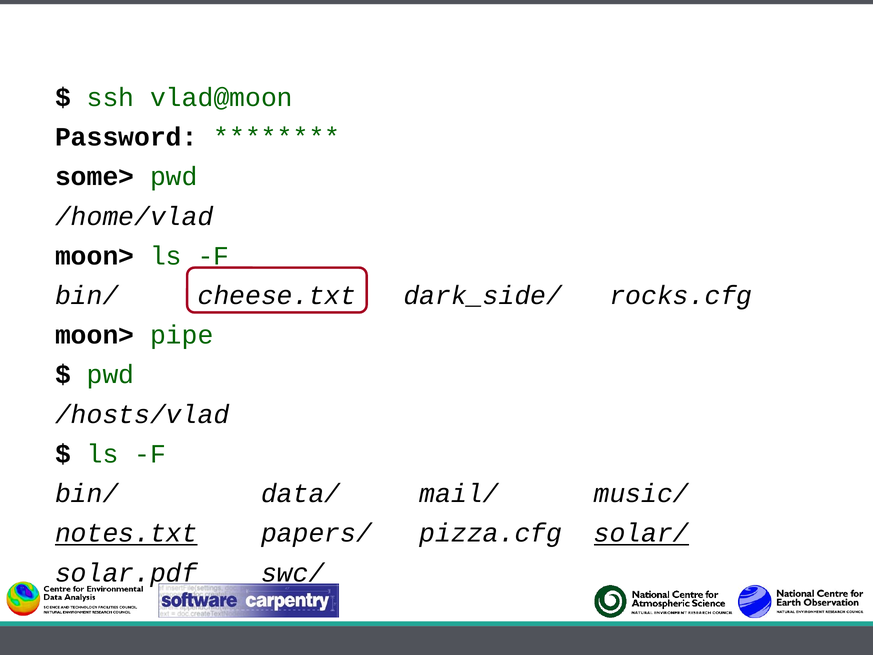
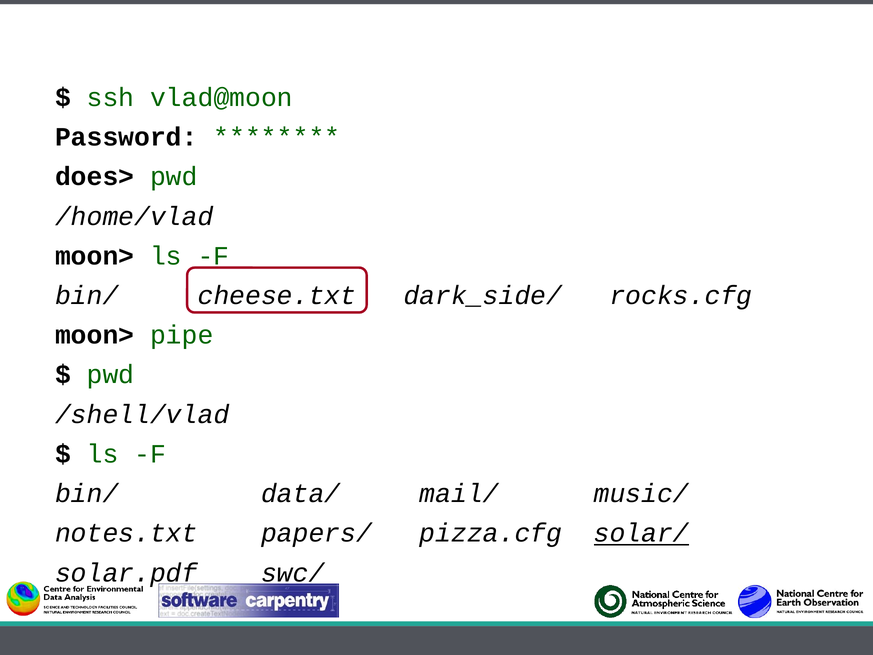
some>: some> -> does> (95, 177)
/hosts/vlad: /hosts/vlad -> /shell/vlad (142, 414)
notes.txt underline: present -> none (126, 533)
